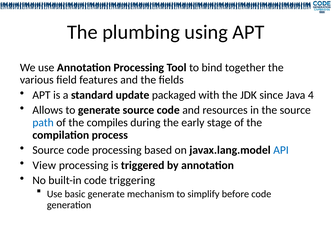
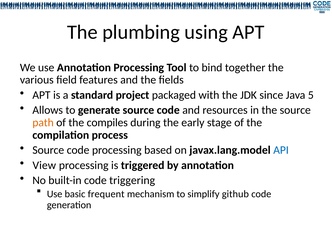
update: update -> project (133, 95)
4: 4 -> 5 (311, 95)
path colour: blue -> orange (43, 123)
basic generate: generate -> frequent (106, 194)
before: before -> github (235, 194)
